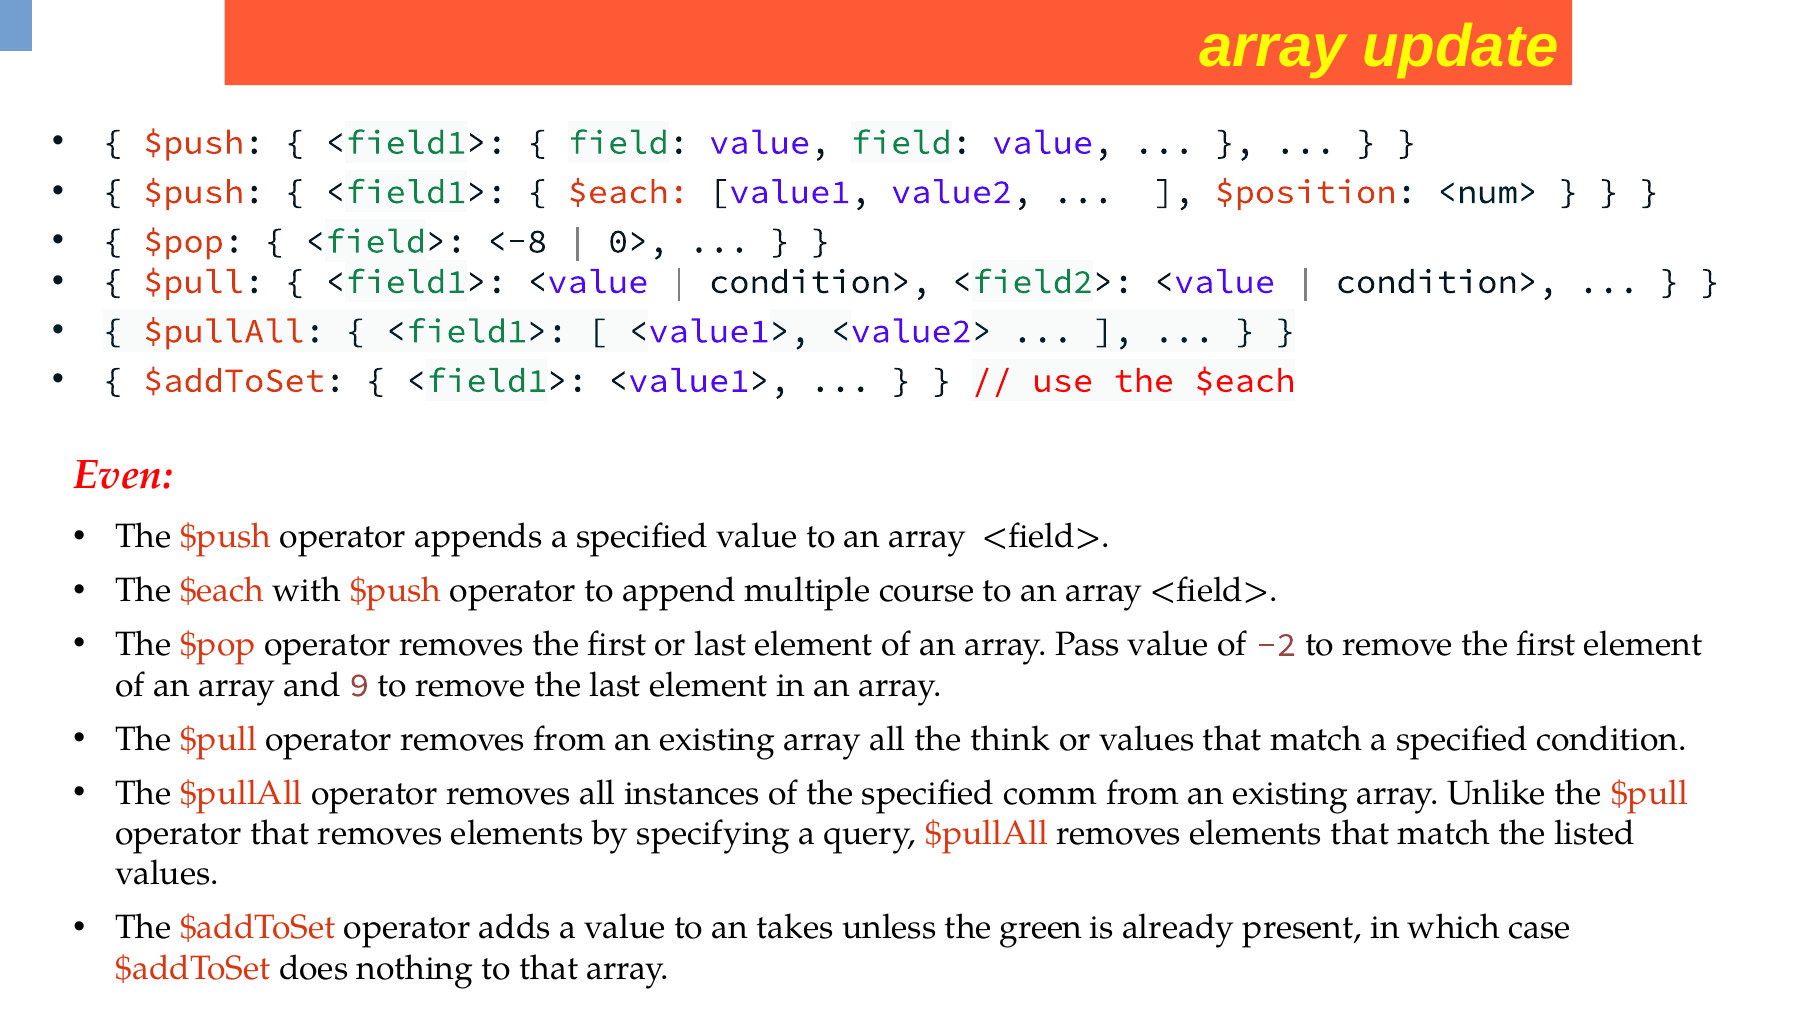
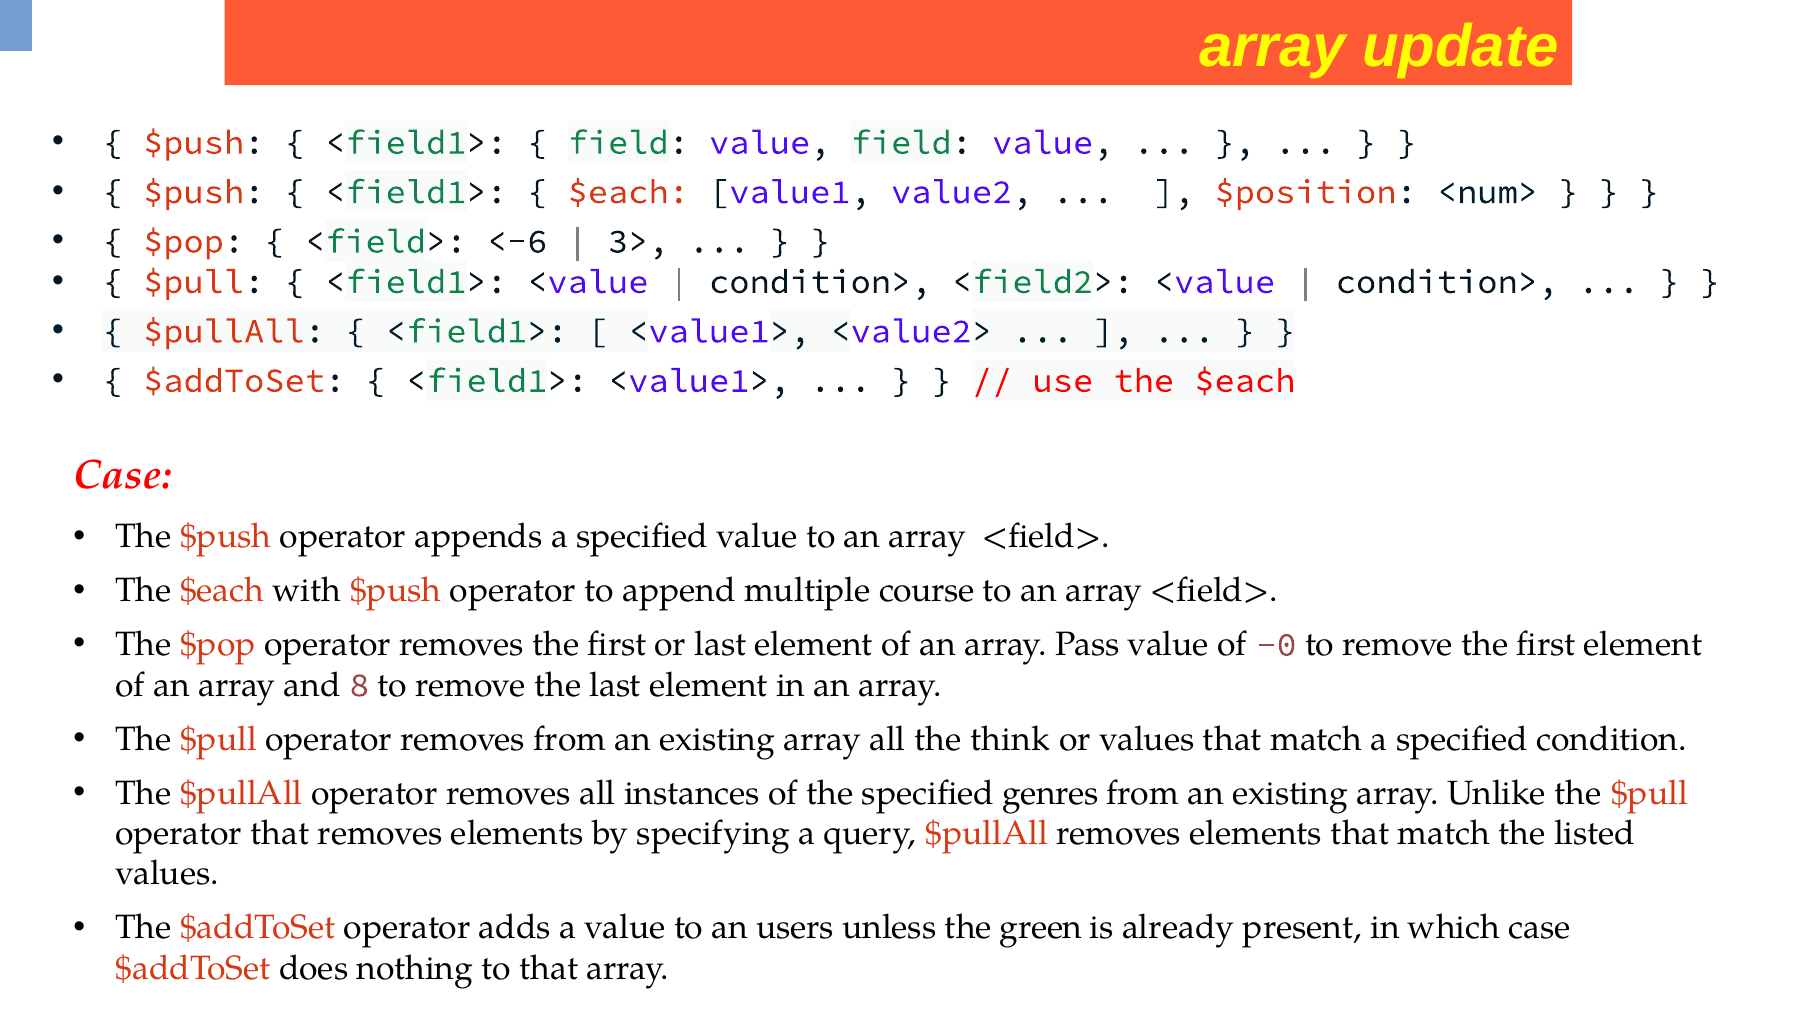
<-8: <-8 -> <-6 (517, 241)
0>: 0> -> 3> (638, 241)
Even: Even -> Case (123, 474)
-2: -2 -> -0 (1276, 645)
9: 9 -> 8 (359, 685)
comm: comm -> genres (1050, 793)
takes: takes -> users (795, 928)
